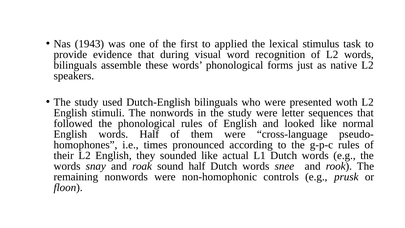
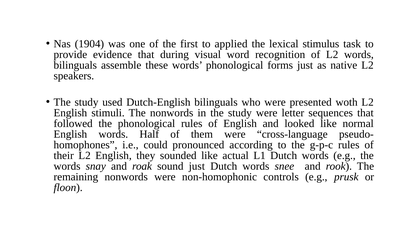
1943: 1943 -> 1904 (89, 44)
times: times -> could (156, 145)
sound half: half -> just (197, 166)
